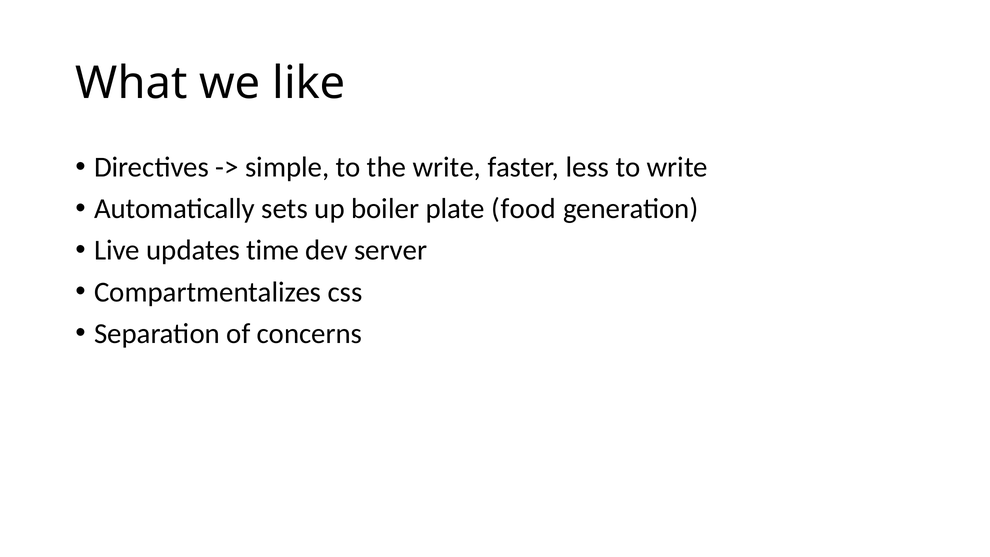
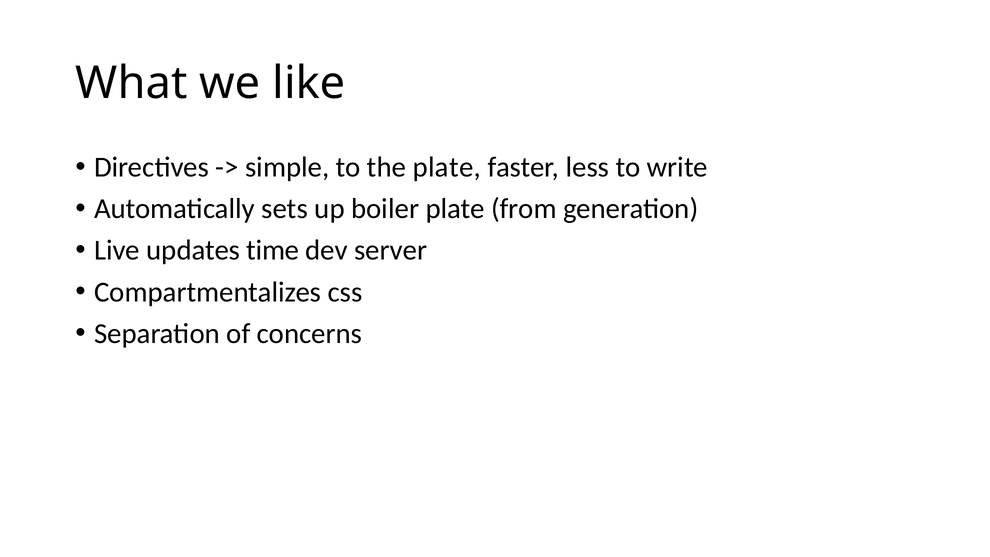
the write: write -> plate (447, 167)
food: food -> from (524, 209)
